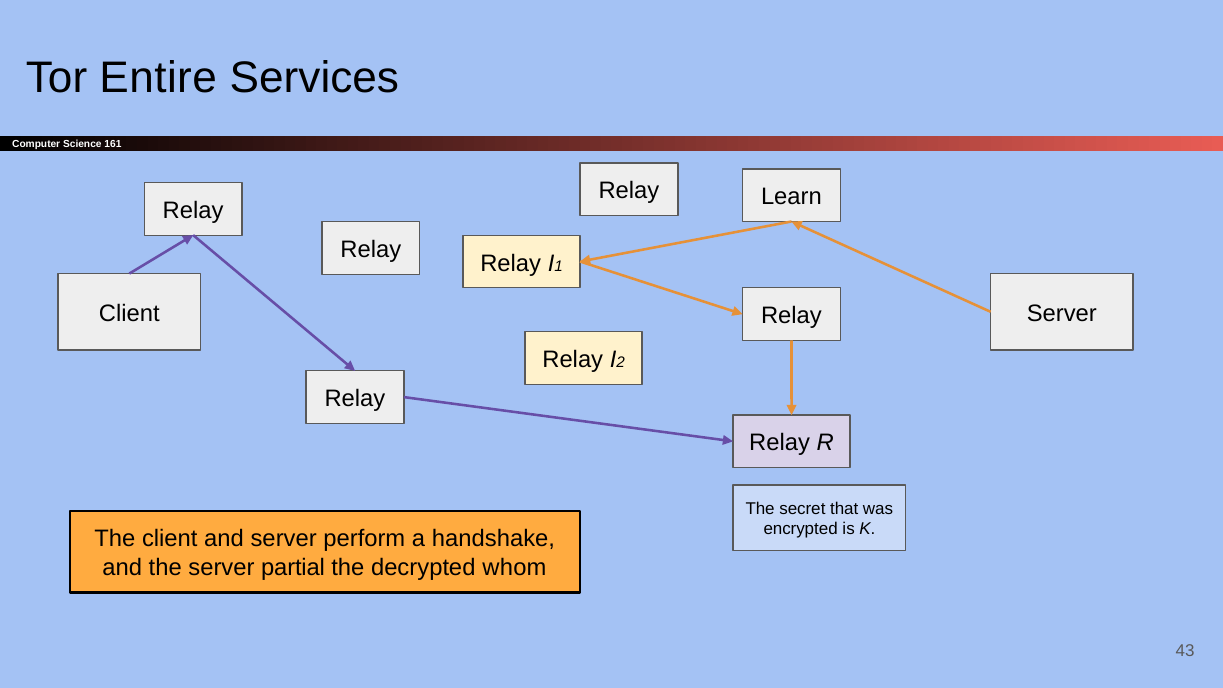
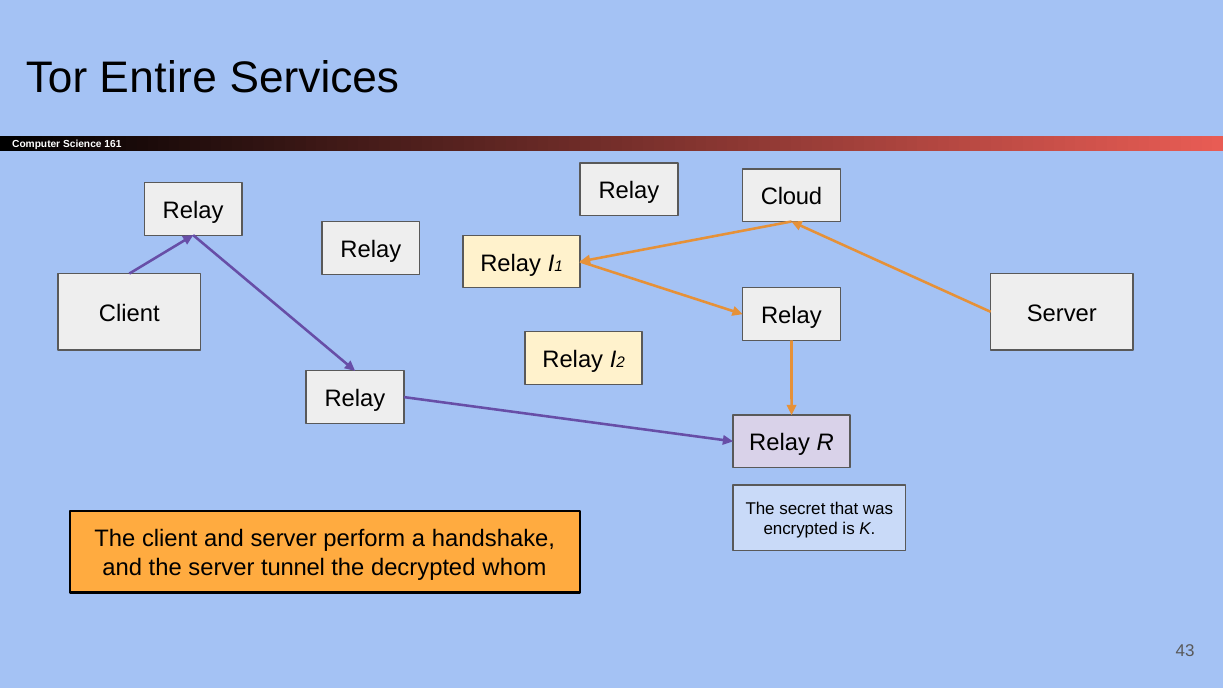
Learn: Learn -> Cloud (792, 197)
partial: partial -> tunnel (293, 567)
